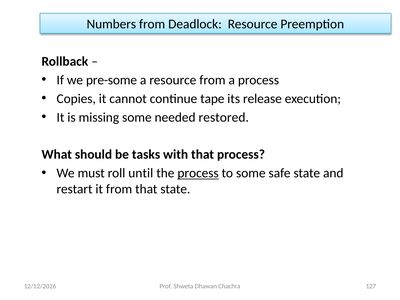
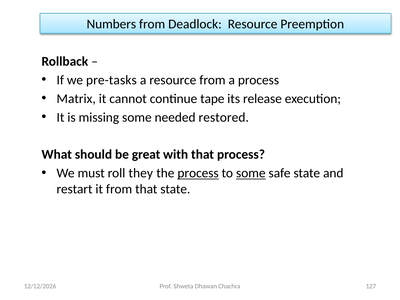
pre-some: pre-some -> pre-tasks (111, 80)
Copies: Copies -> Matrix (76, 99)
tasks: tasks -> great (146, 155)
until: until -> they (141, 173)
some underline: none -> present (251, 173)
